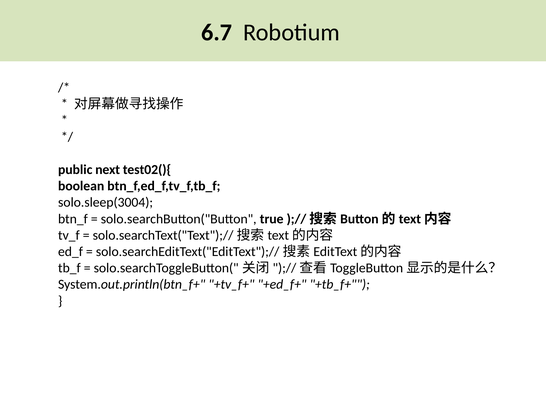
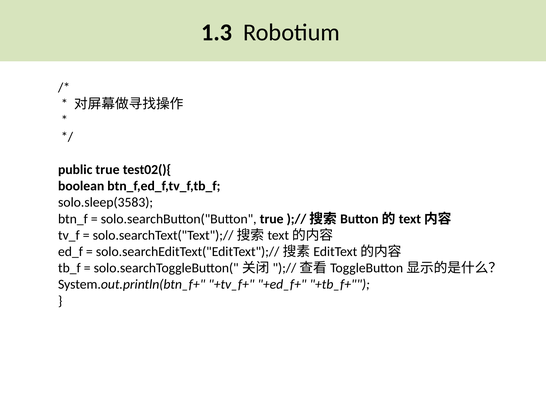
6.7: 6.7 -> 1.3 (217, 32)
public next: next -> true (108, 169)
solo.sleep(3004: solo.sleep(3004 -> solo.sleep(3583 (106, 202)
